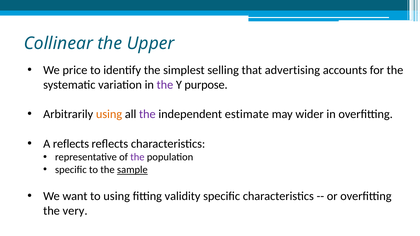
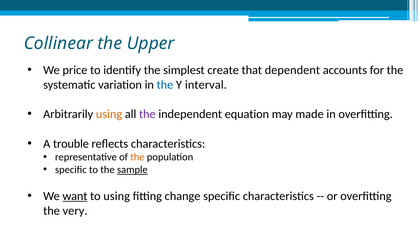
selling: selling -> create (223, 70)
advertising: advertising -> dependent (292, 70)
the colour: purple -> blue (165, 85)
purpose: purpose -> interval (206, 85)
estimate: estimate -> equation (247, 114)
wider: wider -> made (310, 114)
A reflects: reflects -> trouble (71, 144)
the colour: purple -> orange (137, 157)
want underline: none -> present (75, 196)
validity: validity -> change (183, 196)
